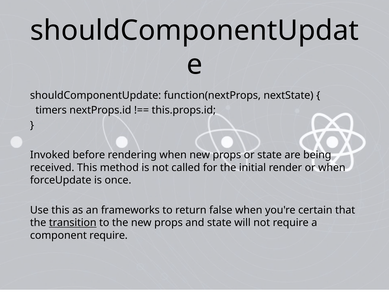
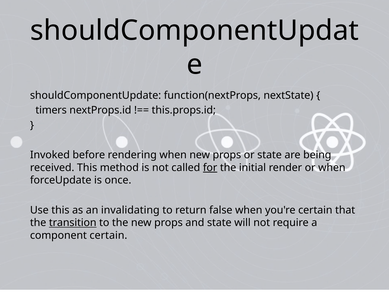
for underline: none -> present (210, 167)
frameworks: frameworks -> invalidating (130, 210)
component require: require -> certain (108, 235)
